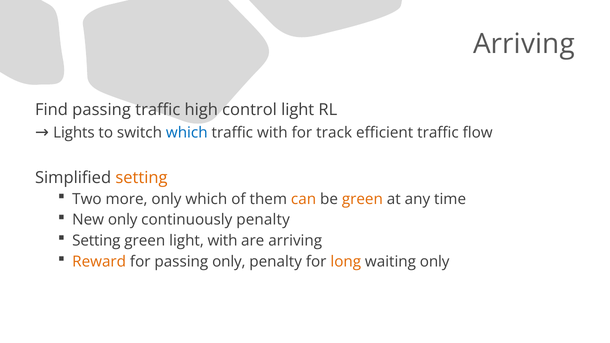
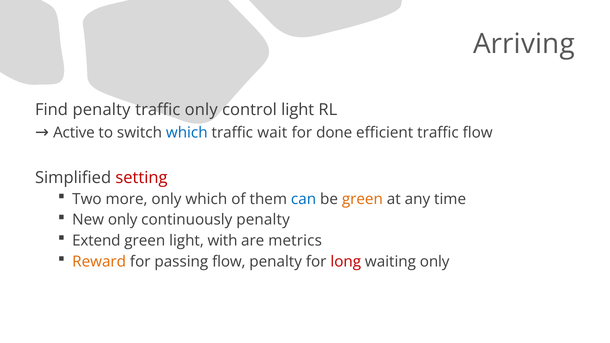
Find passing: passing -> penalty (102, 110)
traffic high: high -> only (201, 110)
Lights: Lights -> Active (74, 133)
traffic with: with -> wait (272, 133)
track: track -> done (334, 133)
setting colour: orange -> red (141, 178)
can colour: orange -> blue (304, 199)
Setting: Setting -> Extend (96, 241)
are arriving: arriving -> metrics (295, 241)
passing only: only -> flow (229, 262)
long colour: orange -> red (346, 262)
